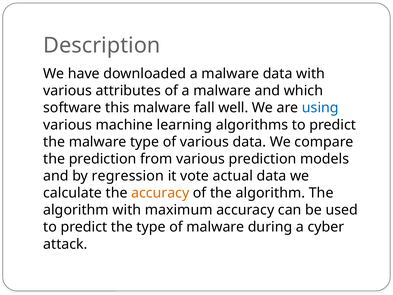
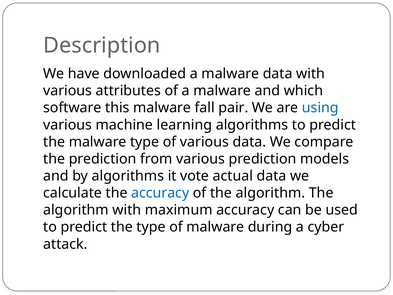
well: well -> pair (233, 108)
by regression: regression -> algorithms (128, 176)
accuracy colour: orange -> blue (160, 193)
